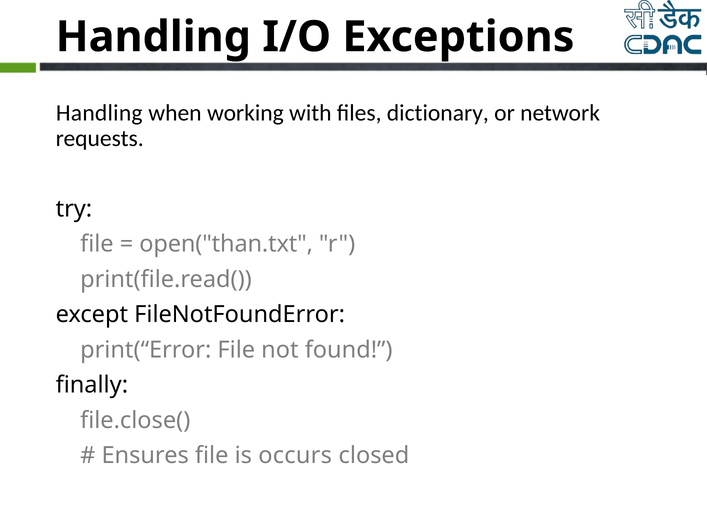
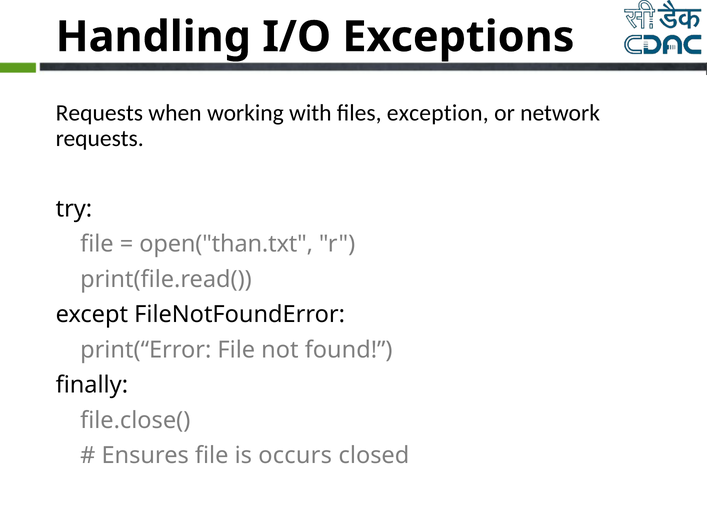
Handling: Handling -> Requests (99, 113)
dictionary: dictionary -> exception (438, 113)
